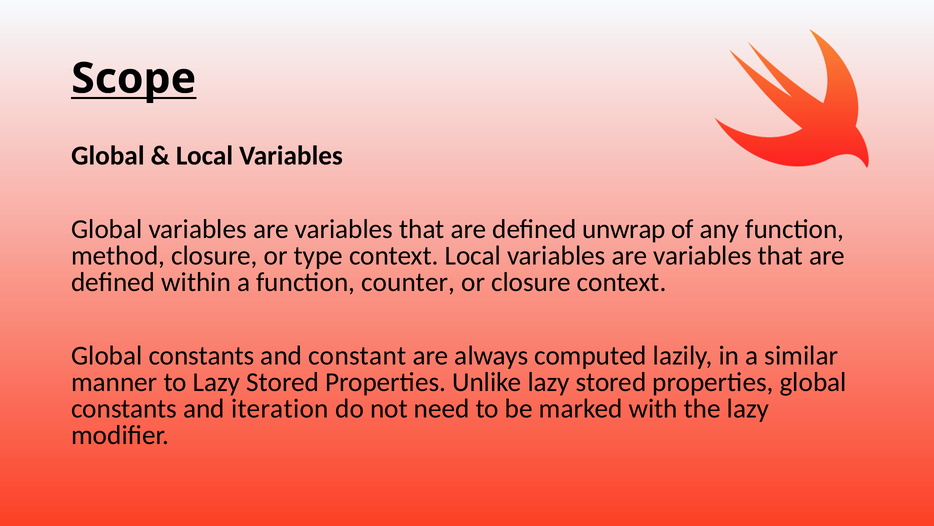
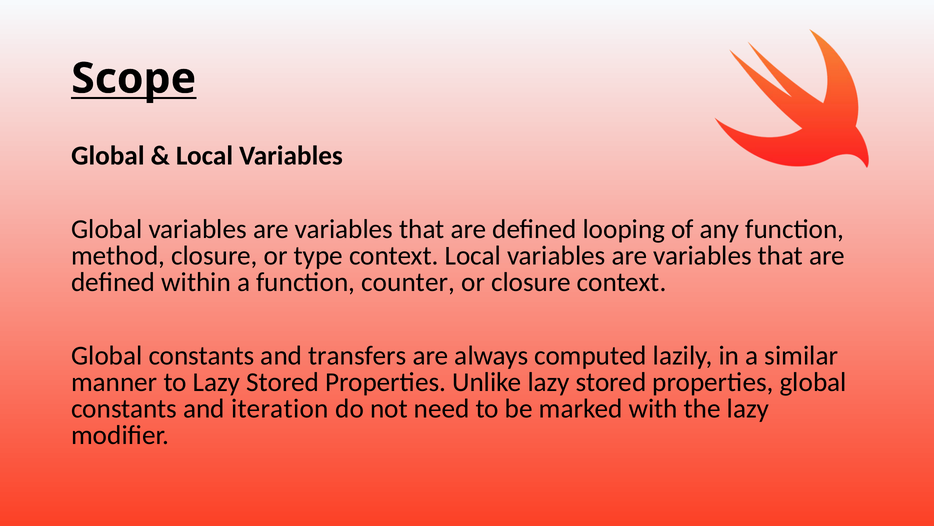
unwrap: unwrap -> looping (624, 229)
constant: constant -> transfers (357, 355)
